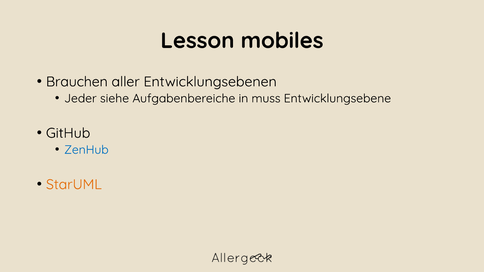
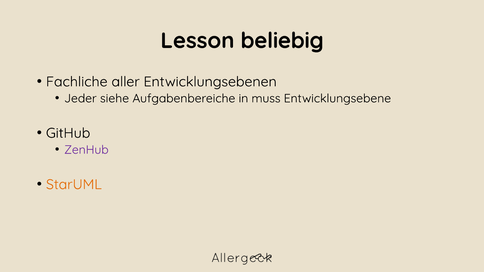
mobiles: mobiles -> beliebig (282, 41)
Brauchen: Brauchen -> Fachliche (77, 82)
ZenHub colour: blue -> purple (86, 150)
